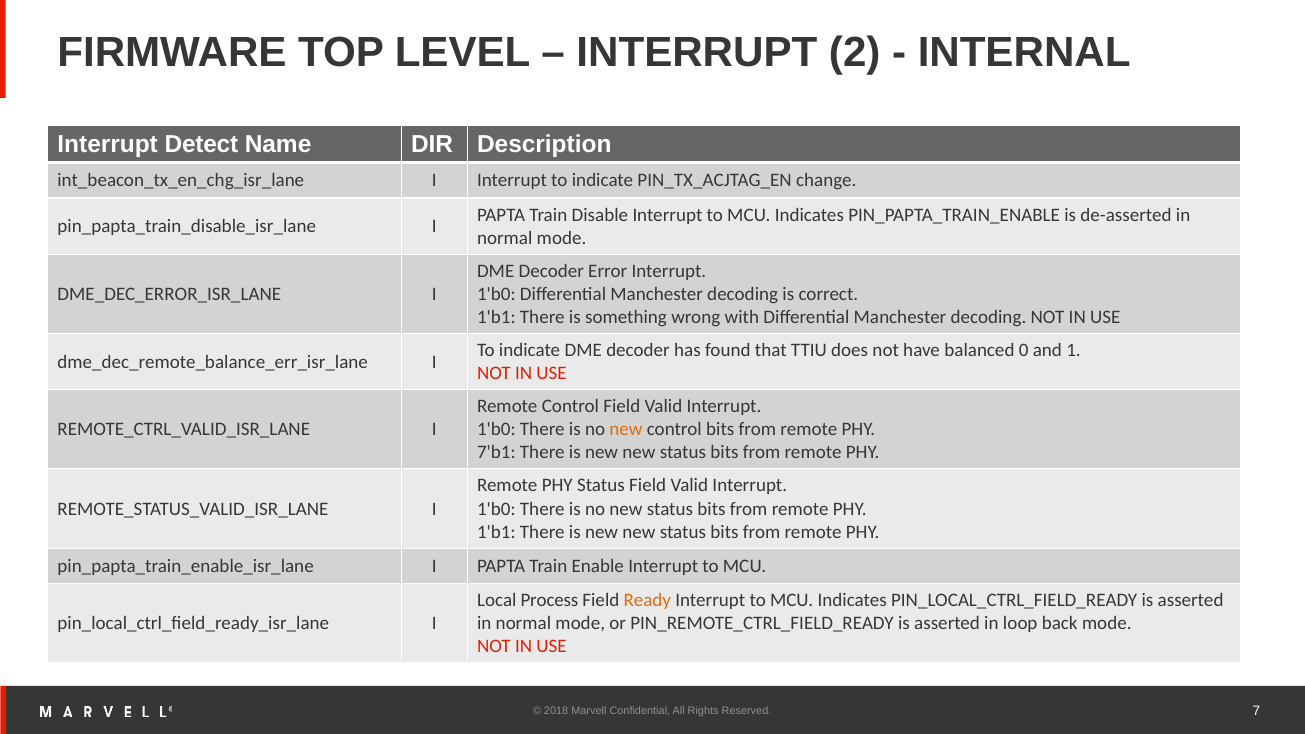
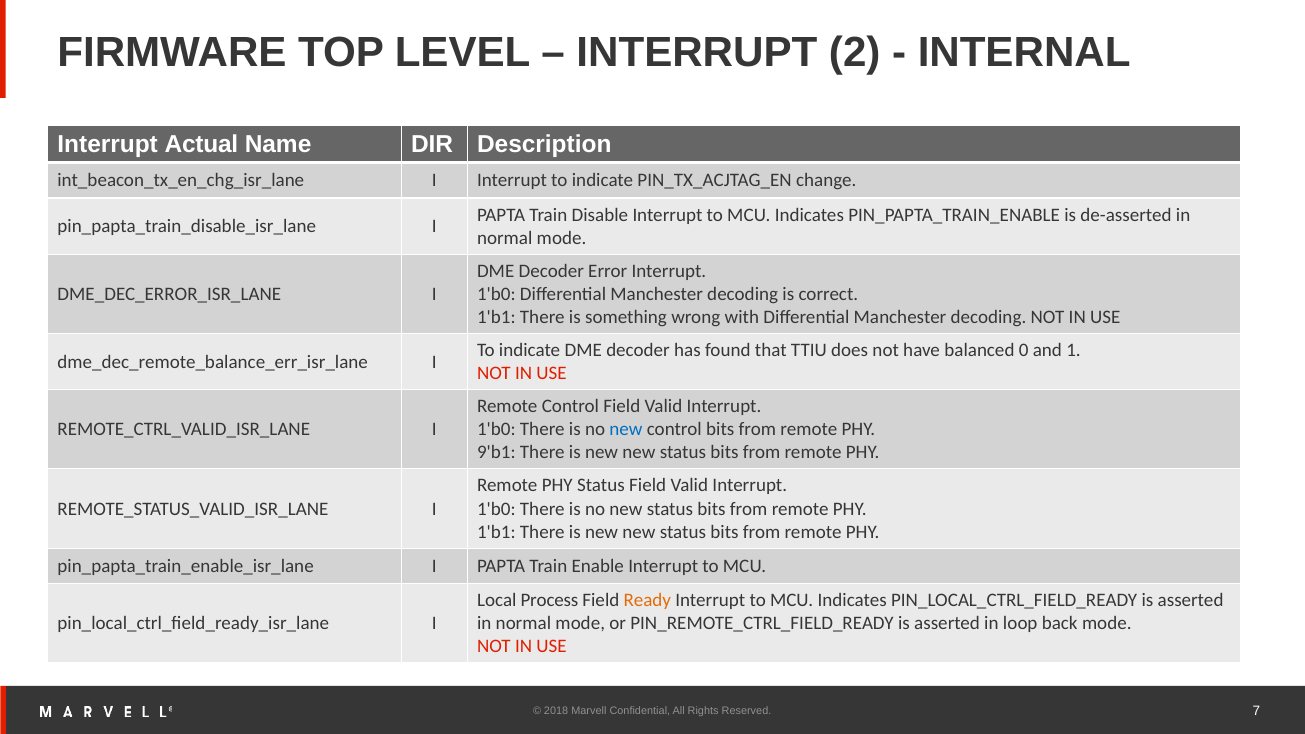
Detect: Detect -> Actual (201, 144)
new colour: orange -> blue (626, 429)
7'b1: 7'b1 -> 9'b1 (496, 453)
